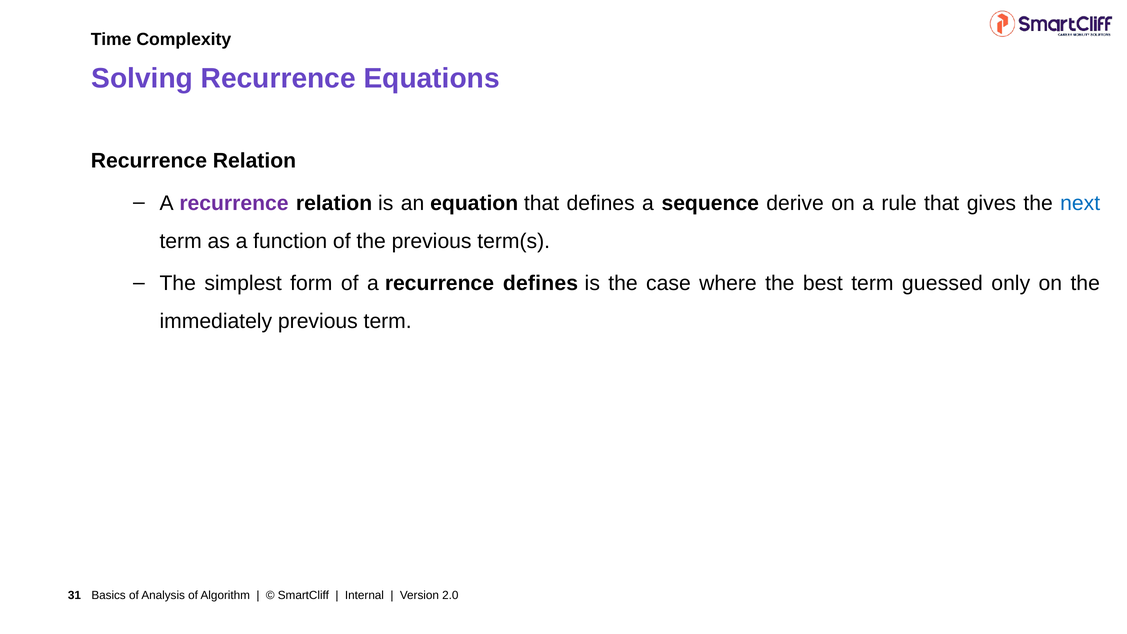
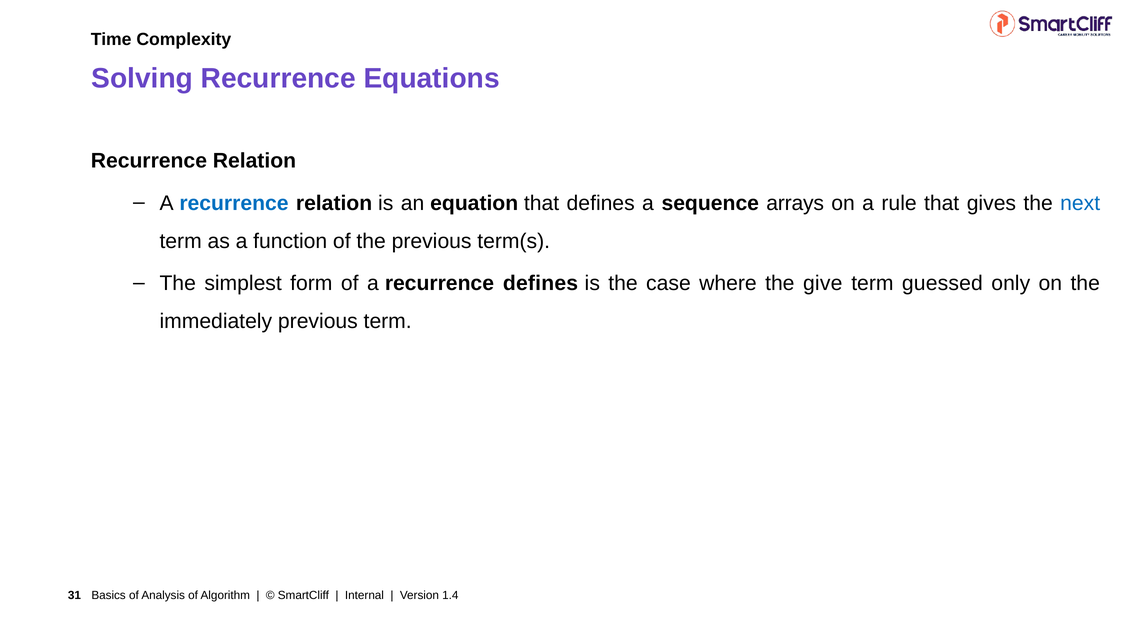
recurrence colour: purple -> blue (234, 203)
derive: derive -> arrays (795, 203)
best: best -> give (823, 283)
2.0: 2.0 -> 1.4 (450, 595)
